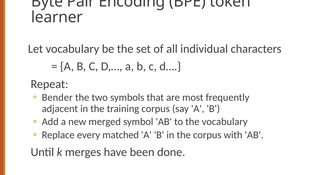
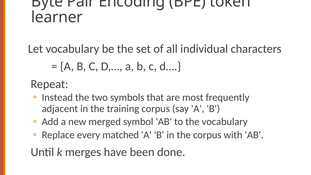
Bender: Bender -> Instead (57, 97)
